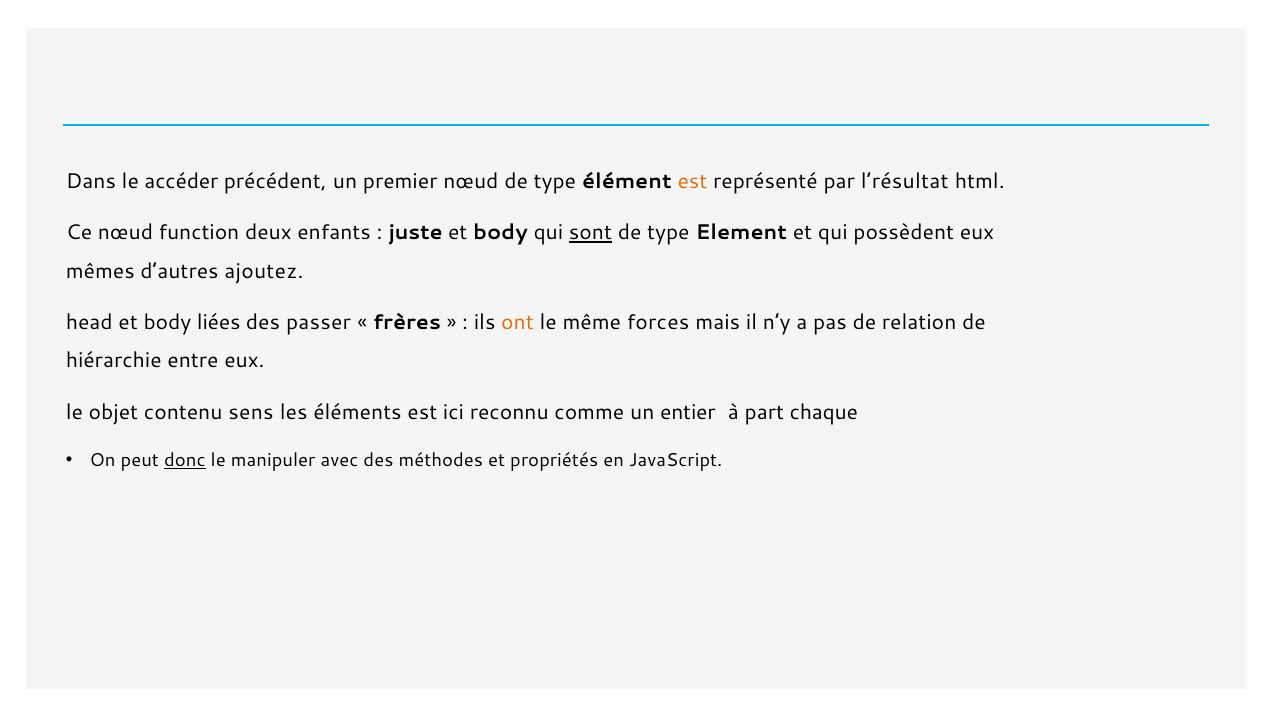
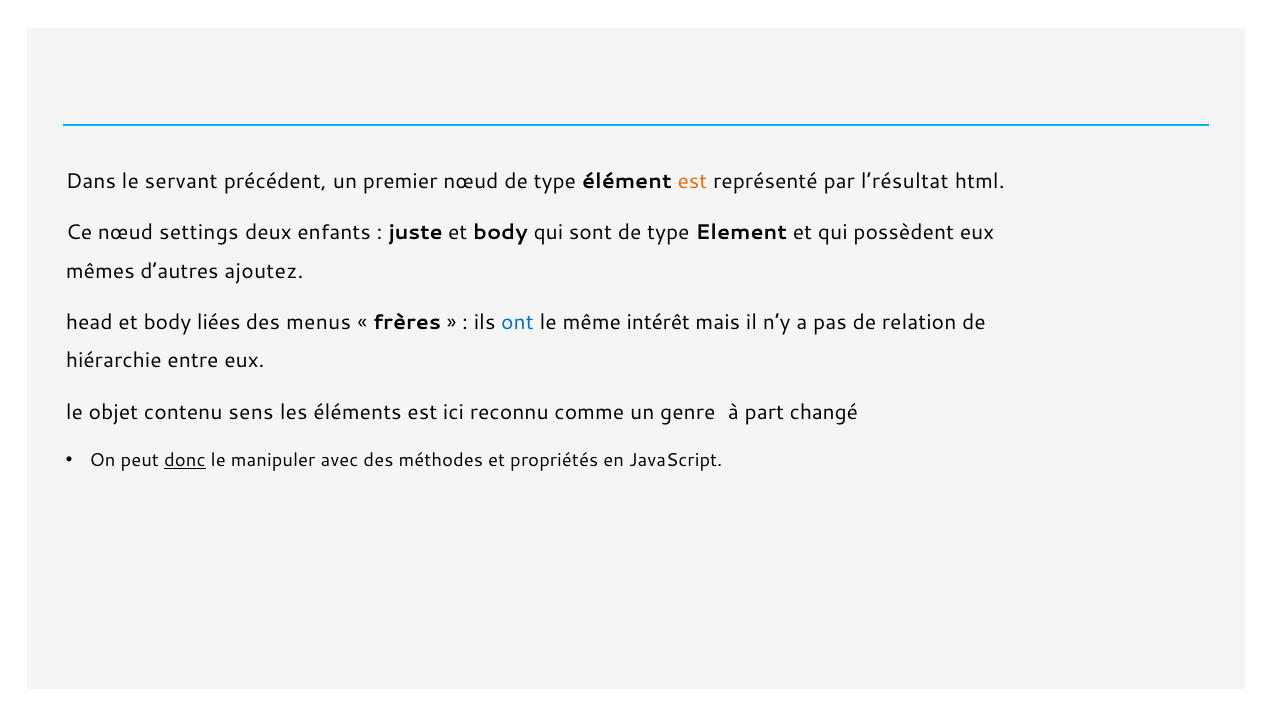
accéder: accéder -> servant (181, 181)
function: function -> settings (199, 233)
sont underline: present -> none (591, 233)
passer: passer -> menus (319, 322)
ont colour: orange -> blue (518, 322)
forces: forces -> intérêt (658, 322)
entier: entier -> genre (688, 412)
chaque: chaque -> changé (824, 412)
